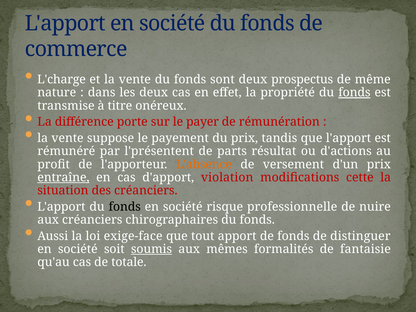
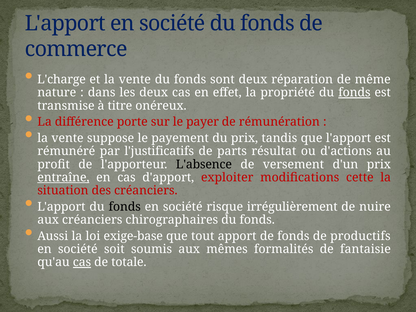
prospectus: prospectus -> réparation (302, 80)
l'présentent: l'présentent -> l'justificatifs (159, 151)
L'absence colour: orange -> black (204, 164)
violation: violation -> exploiter (227, 177)
professionnelle: professionnelle -> irrégulièrement (292, 207)
exige-face: exige-face -> exige-base (133, 236)
distinguer: distinguer -> productifs (360, 236)
soumis underline: present -> none (151, 249)
cas underline: none -> present (82, 262)
